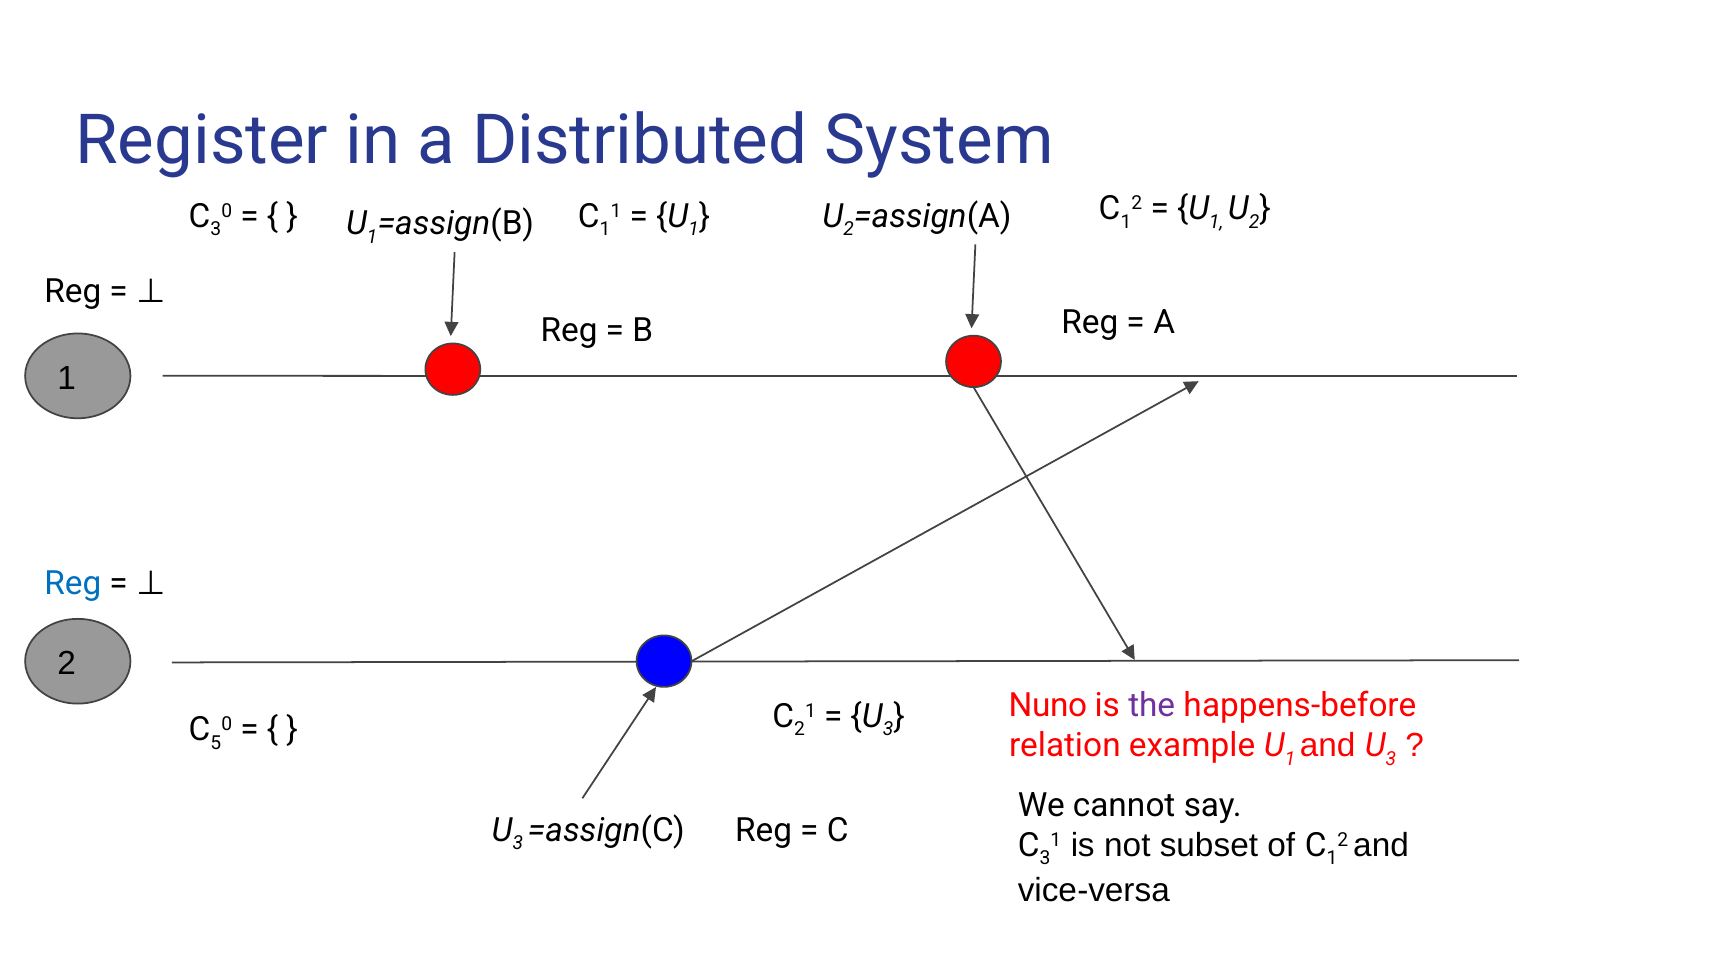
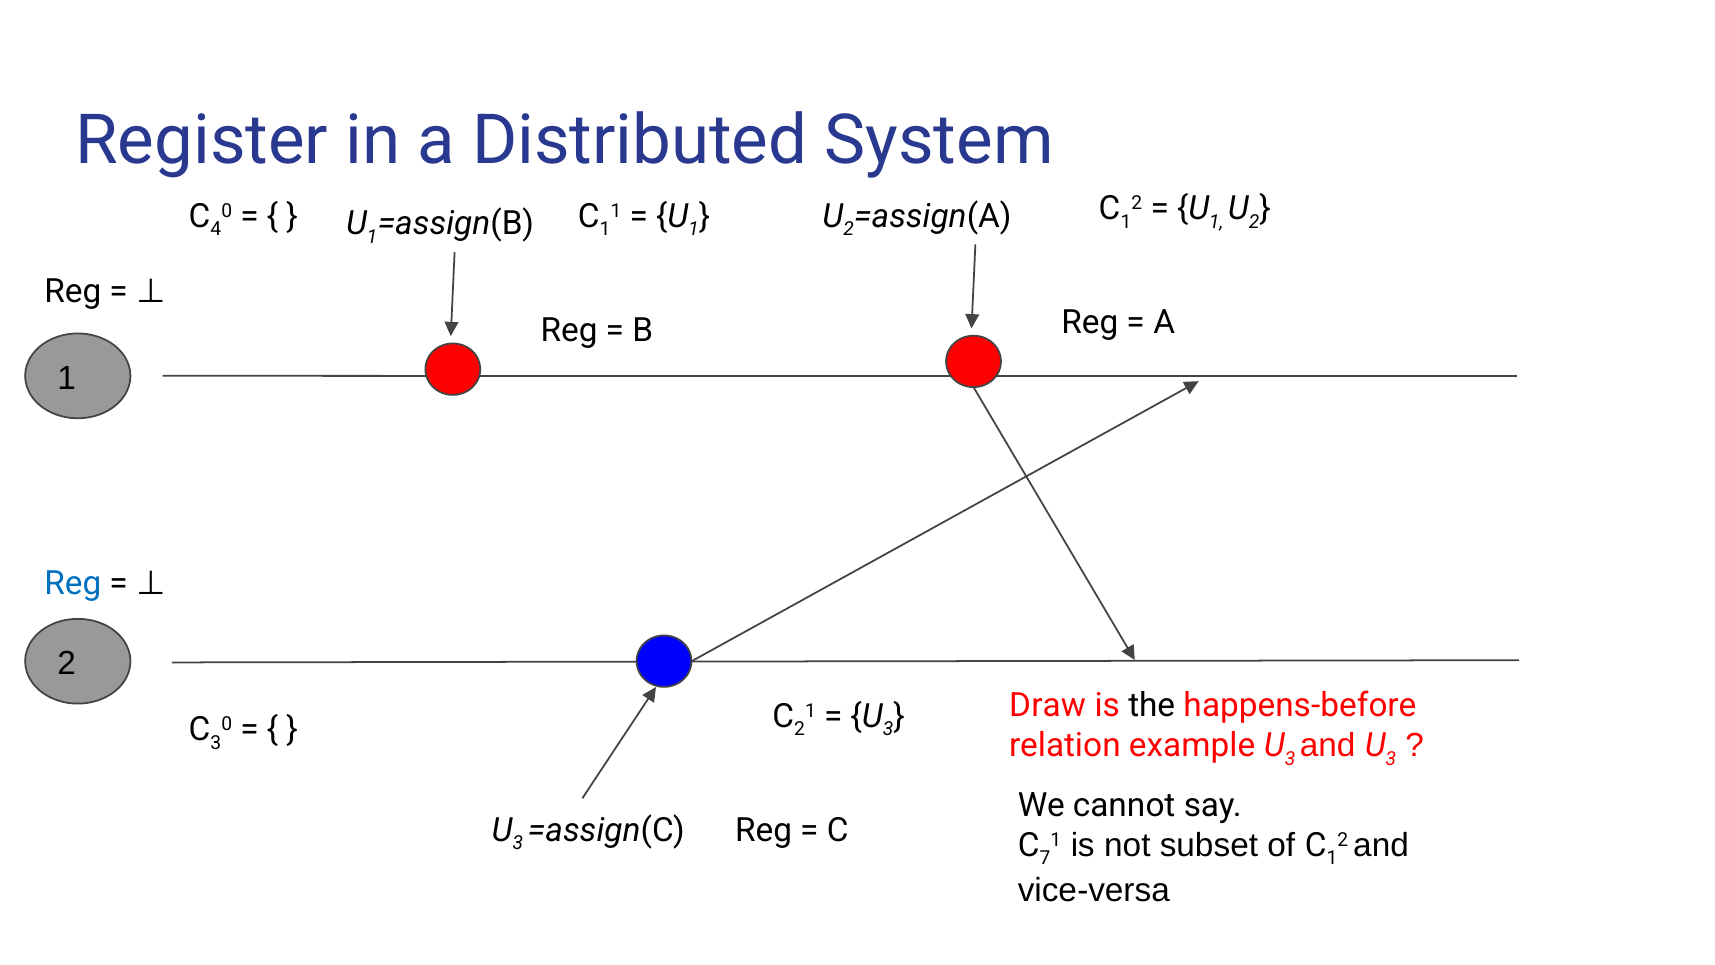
3: 3 -> 4 (216, 229)
Nuno: Nuno -> Draw (1048, 706)
the colour: purple -> black (1152, 706)
C 5: 5 -> 3 (216, 743)
1: 1 -> 3 (1290, 759)
3: 3 -> 7 (1045, 858)
